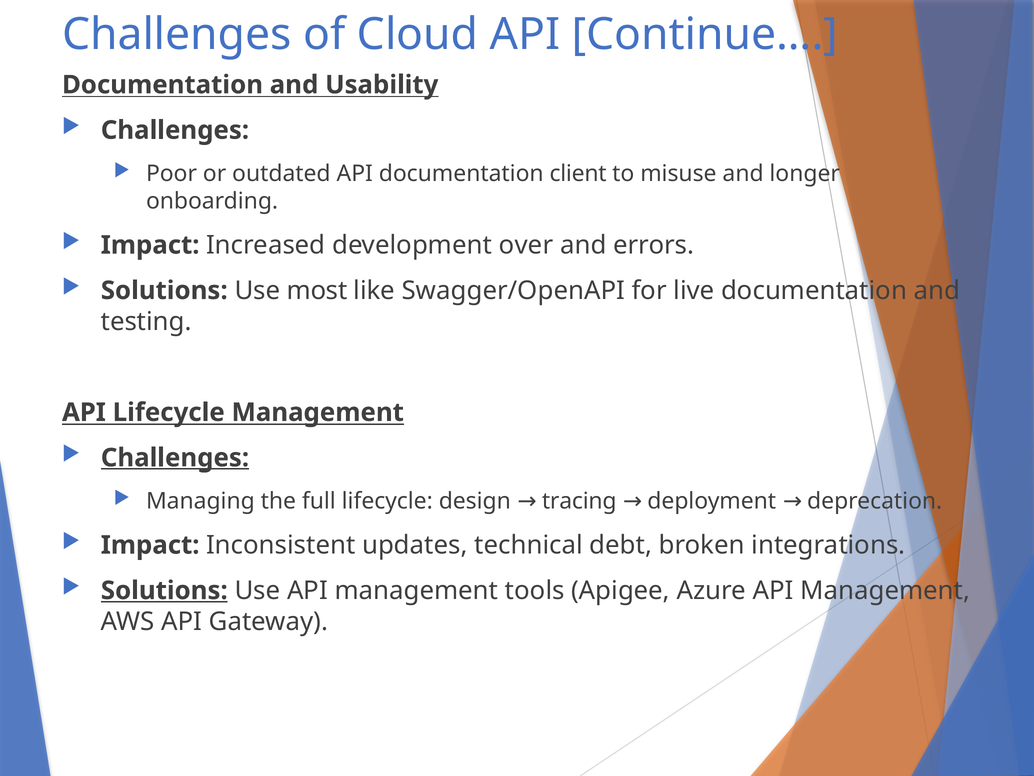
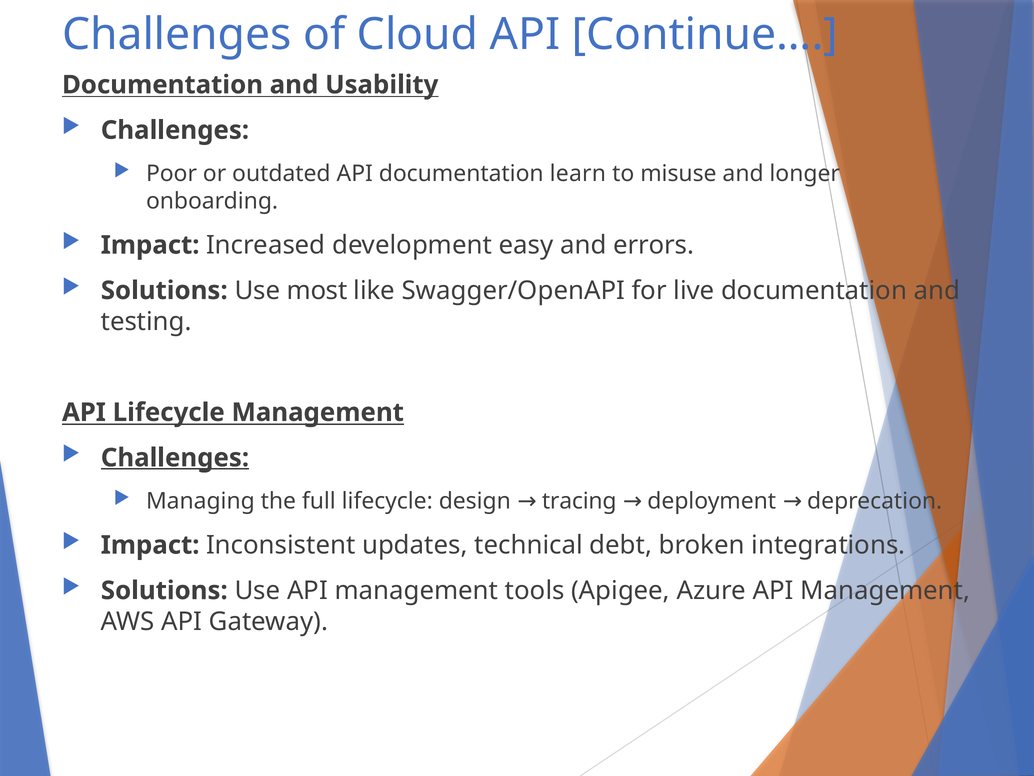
client: client -> learn (578, 174)
over: over -> easy (526, 245)
Solutions underline: present -> none (164, 590)
